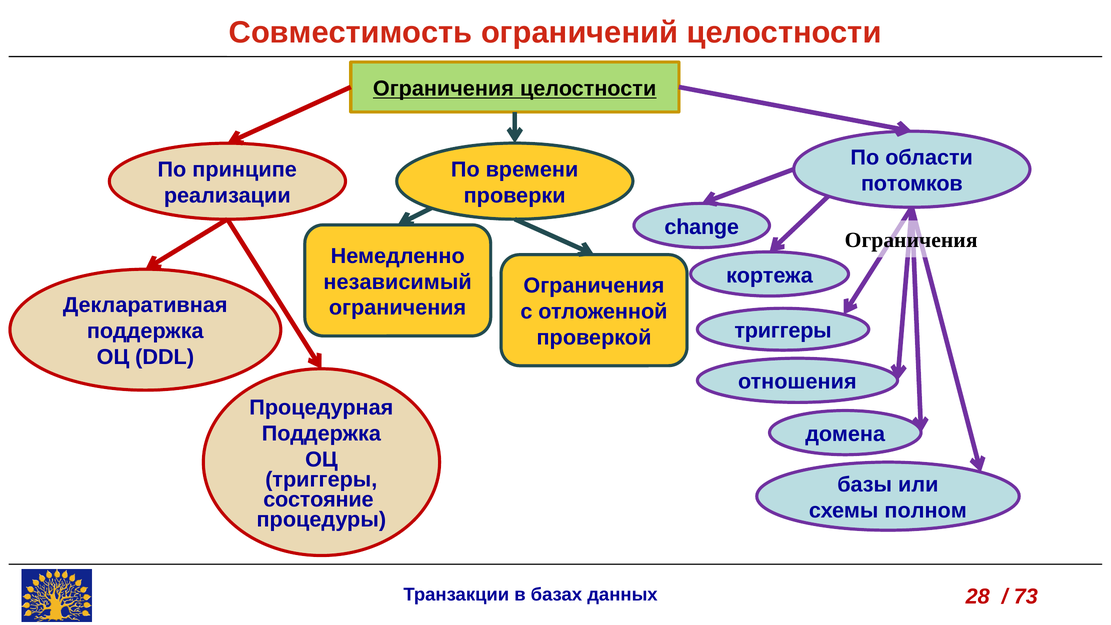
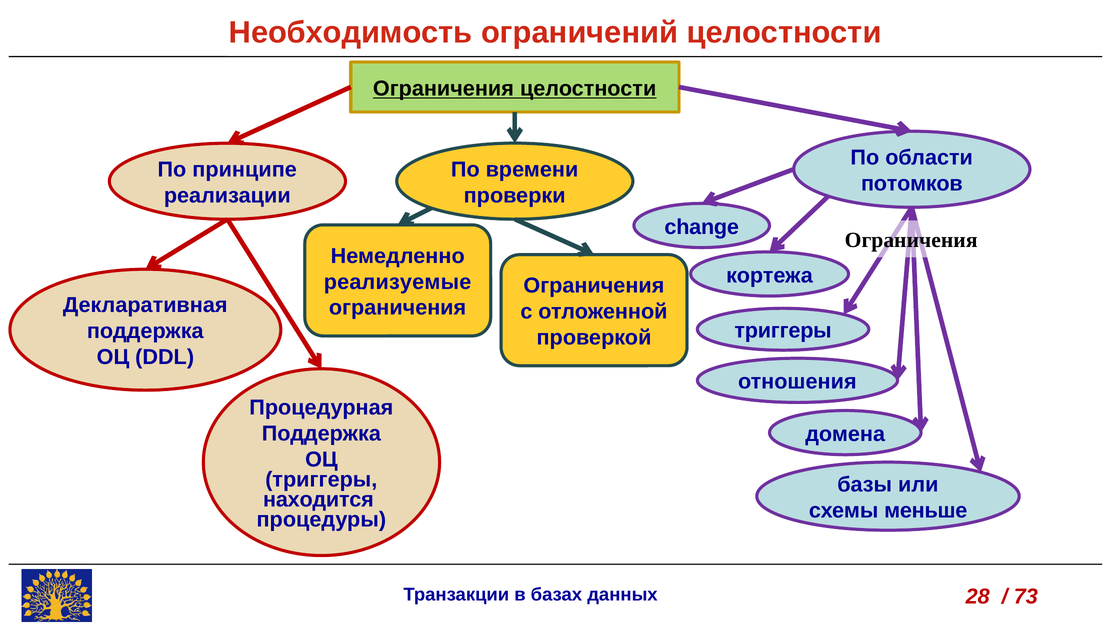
Совместимость: Совместимость -> Необходимость (351, 32)
независимый: независимый -> реализуемые (398, 282)
состояние: состояние -> находится (318, 500)
полном: полном -> меньше (926, 511)
